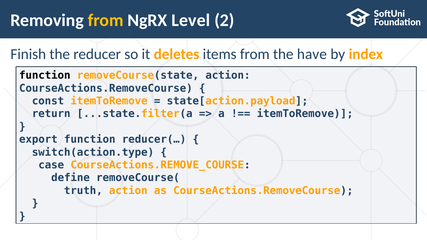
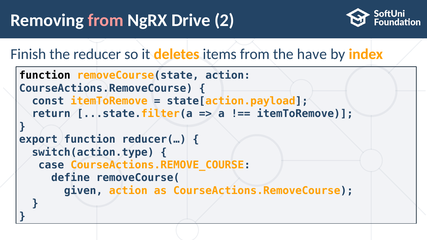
from colour: yellow -> pink (106, 20)
Level: Level -> Drive (191, 20)
truth: truth -> given (83, 191)
